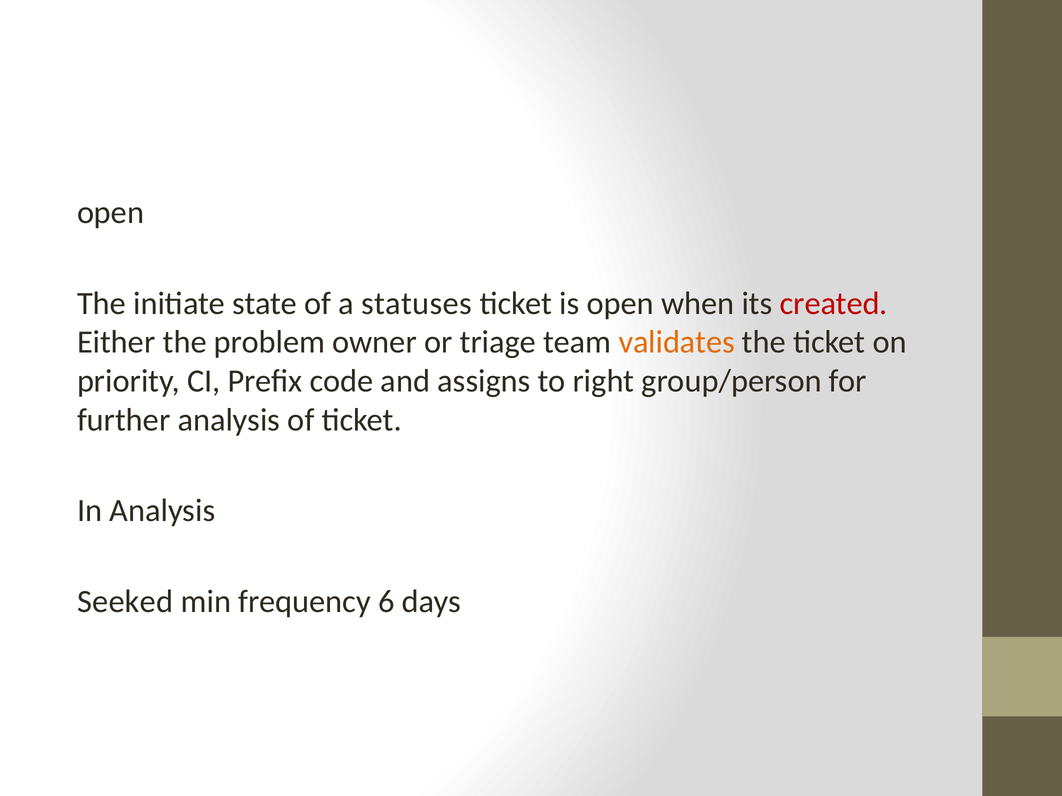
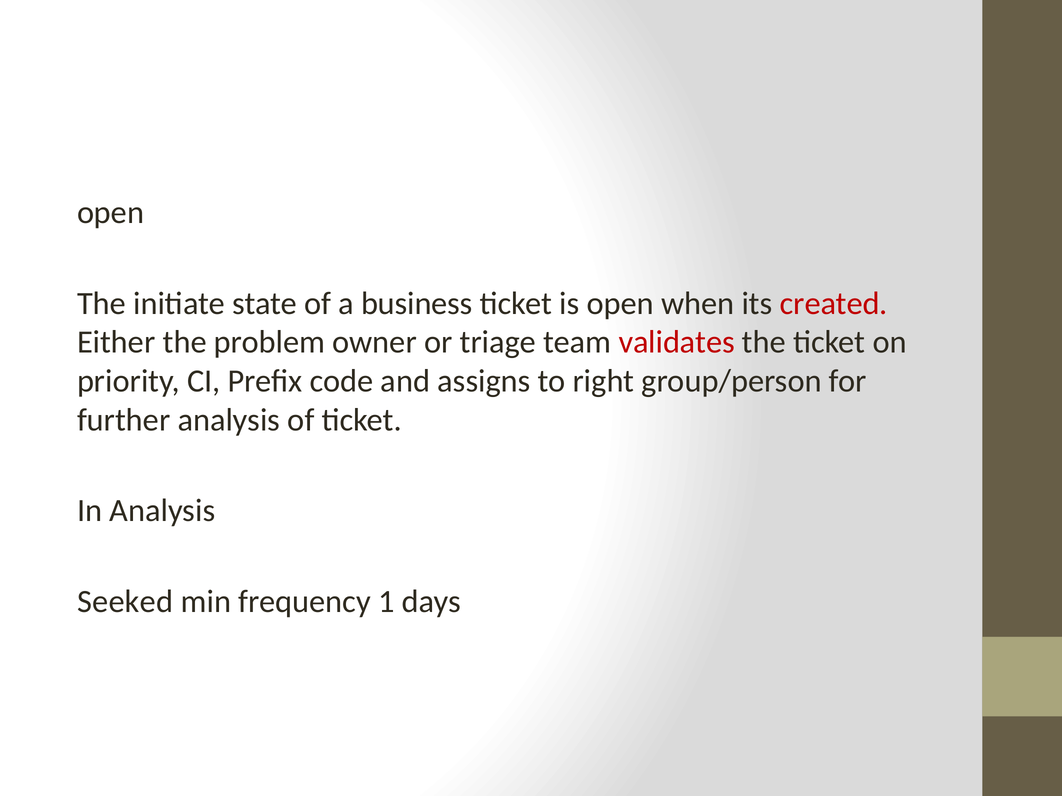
statuses: statuses -> business (417, 304)
validates colour: orange -> red (677, 342)
6: 6 -> 1 (386, 602)
